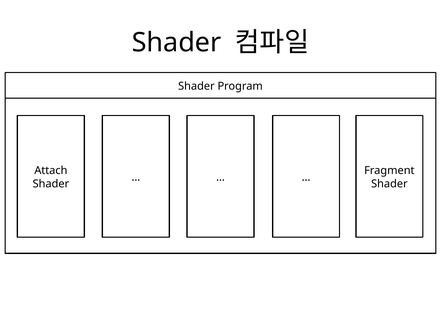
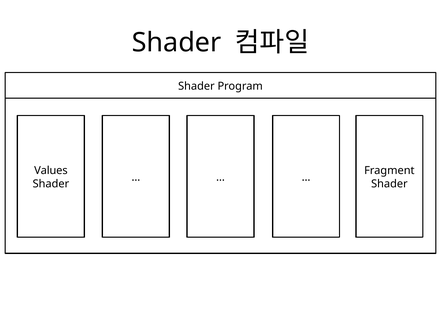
Attach: Attach -> Values (51, 170)
